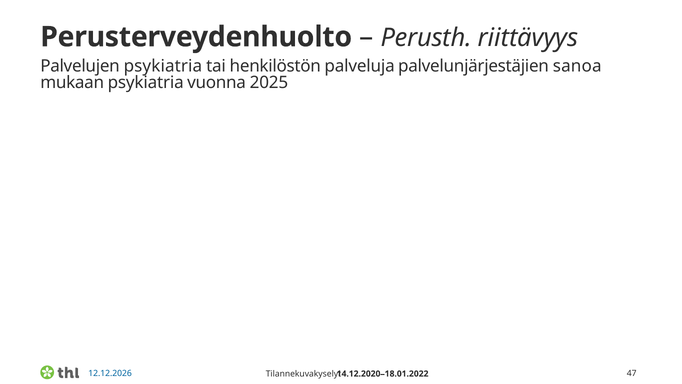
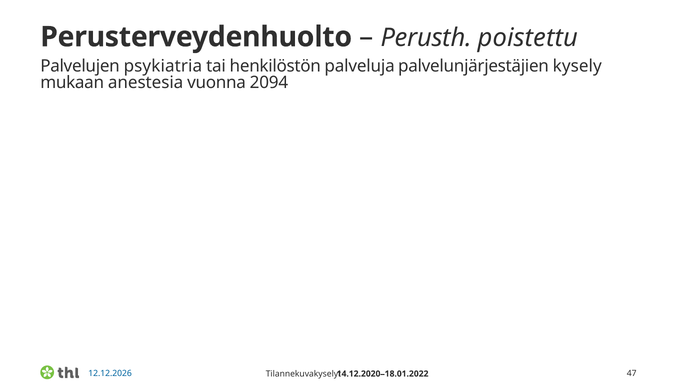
riittävyys: riittävyys -> poistettu (528, 38)
sanoa: sanoa -> kysely (577, 66)
mukaan psykiatria: psykiatria -> anestesia (146, 82)
2025: 2025 -> 2094 (269, 82)
